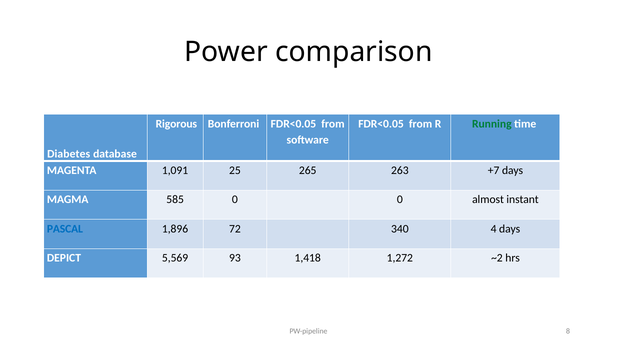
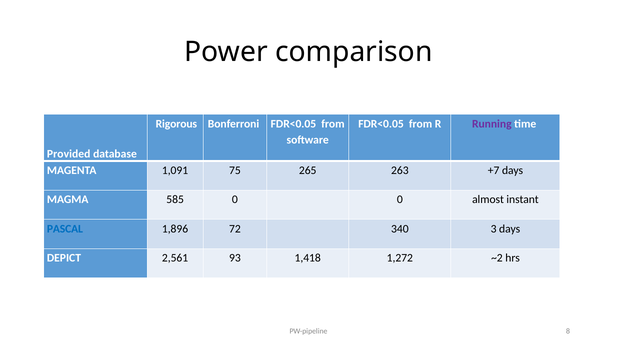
Running colour: green -> purple (492, 124)
Diabetes: Diabetes -> Provided (69, 154)
25: 25 -> 75 (235, 170)
4: 4 -> 3 (494, 229)
5,569: 5,569 -> 2,561 (175, 258)
